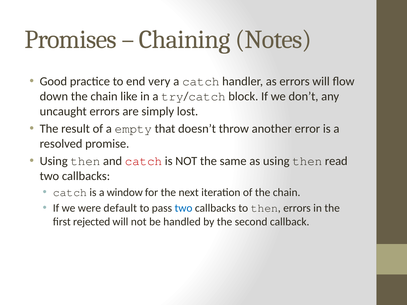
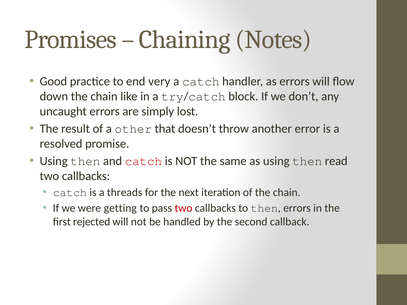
empty: empty -> other (133, 129)
window: window -> threads (125, 192)
default: default -> getting (120, 208)
two colour: blue -> red (184, 208)
